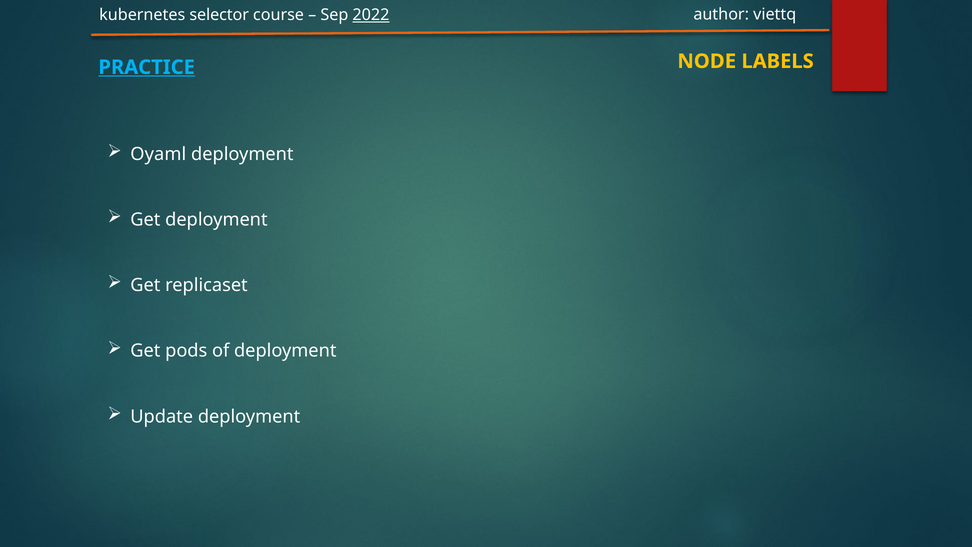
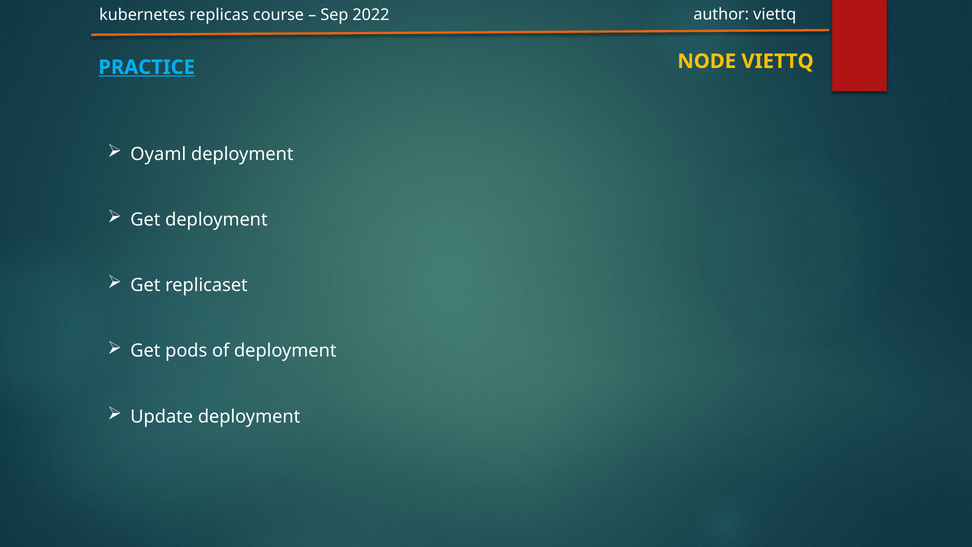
selector: selector -> replicas (219, 15)
2022 underline: present -> none (371, 15)
NODE LABELS: LABELS -> VIETTQ (778, 61)
